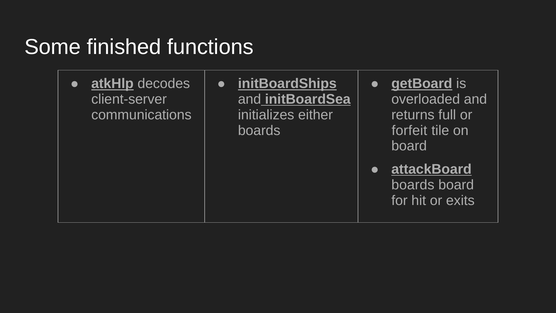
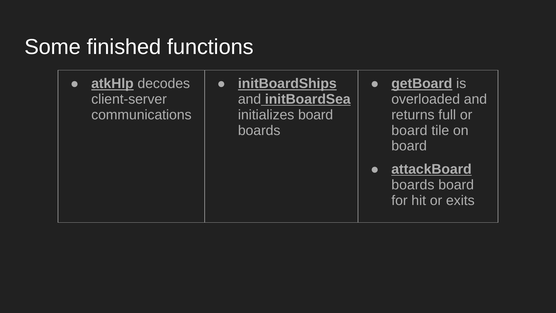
initializes either: either -> board (316, 115)
forfeit: forfeit -> board (409, 130)
